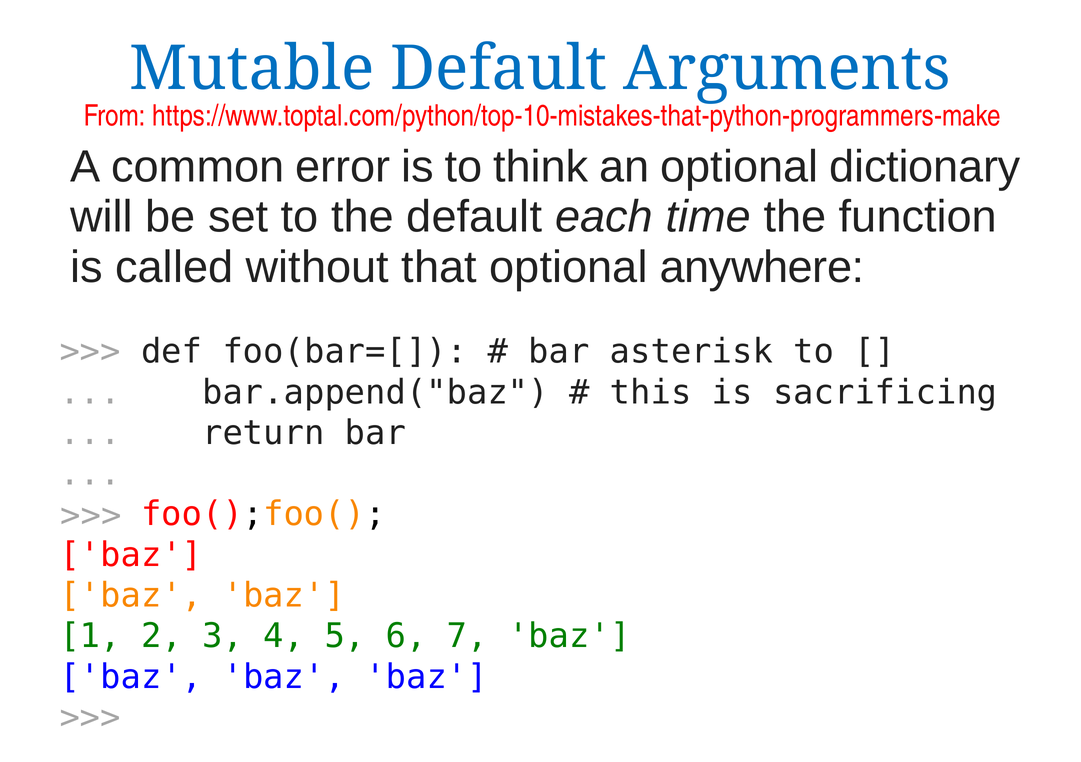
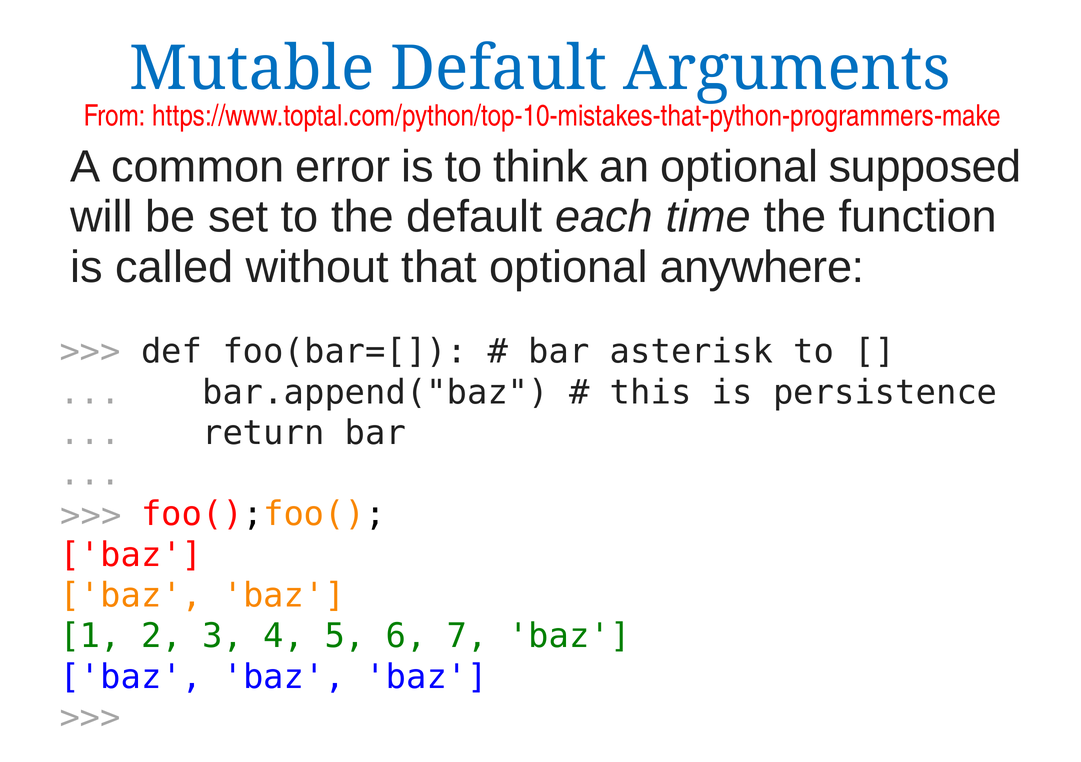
dictionary: dictionary -> supposed (925, 167)
sacrificing: sacrificing -> persistence (885, 392)
